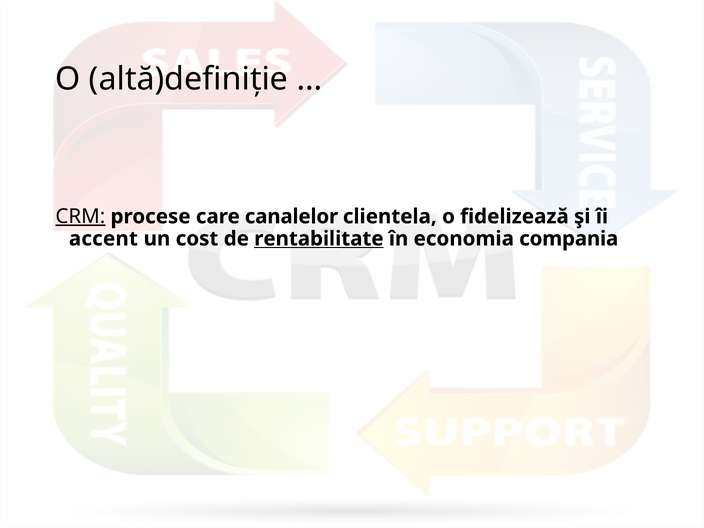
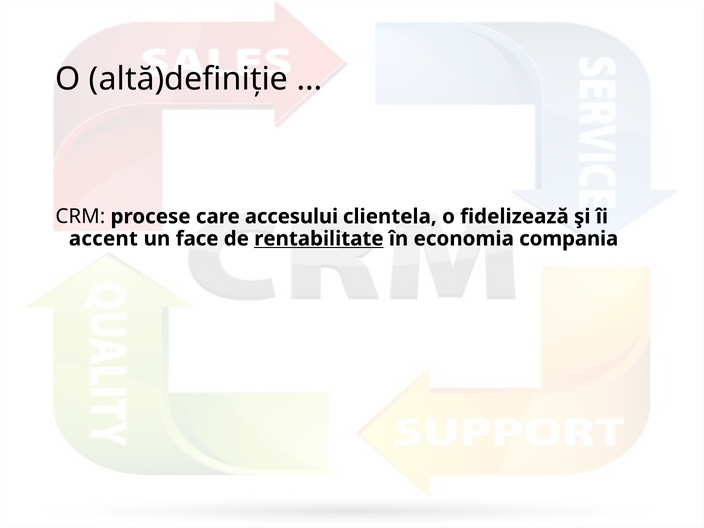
CRM underline: present -> none (80, 217)
canalelor: canalelor -> accesului (291, 217)
cost: cost -> face (197, 239)
